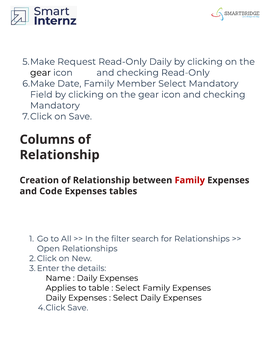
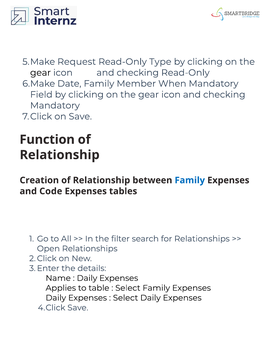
Read-Only Daily: Daily -> Type (160, 62)
Member Select: Select -> When (172, 84)
Columns: Columns -> Function (47, 140)
Family colour: red -> blue (190, 180)
